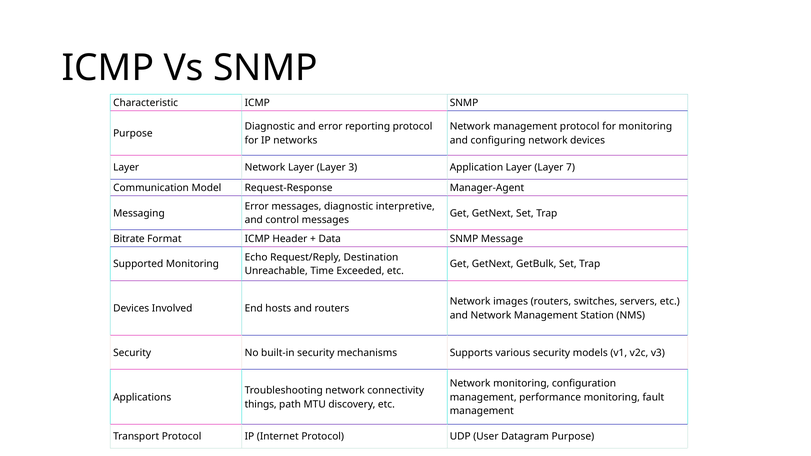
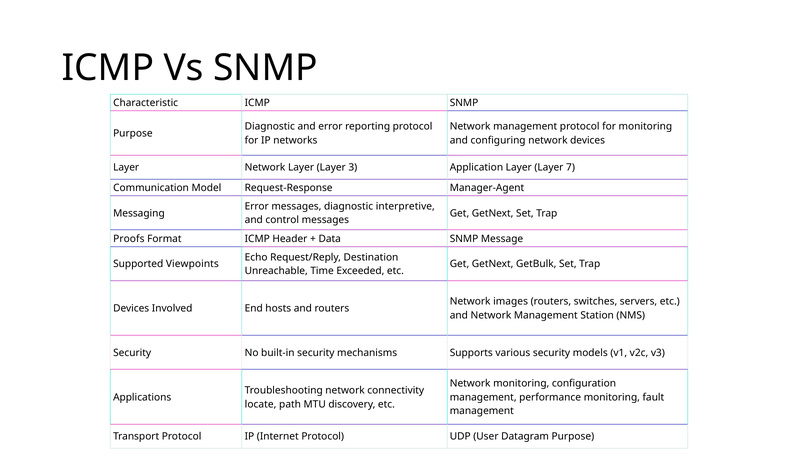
Bitrate: Bitrate -> Proofs (129, 239)
Supported Monitoring: Monitoring -> Viewpoints (192, 264)
things: things -> locate (261, 404)
